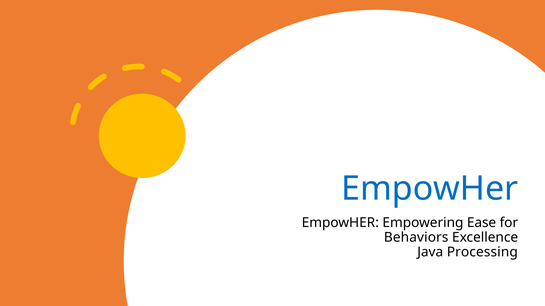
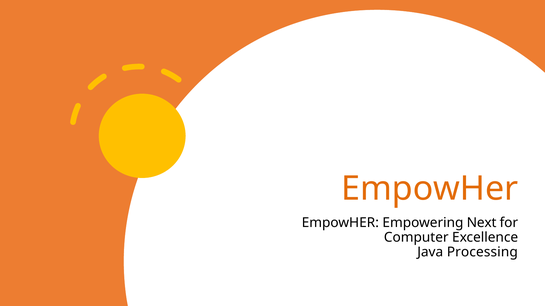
EmpowHer colour: blue -> orange (430, 189)
Ease: Ease -> Next (482, 223)
Behaviors: Behaviors -> Computer (416, 238)
